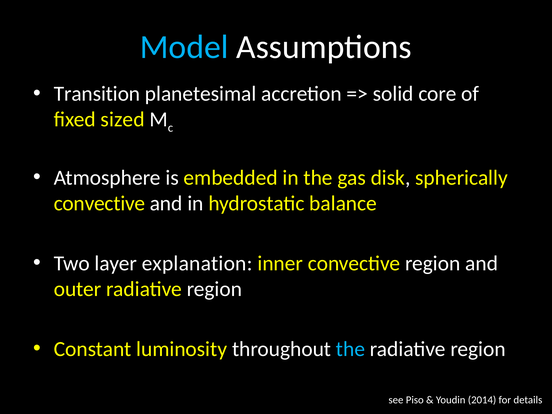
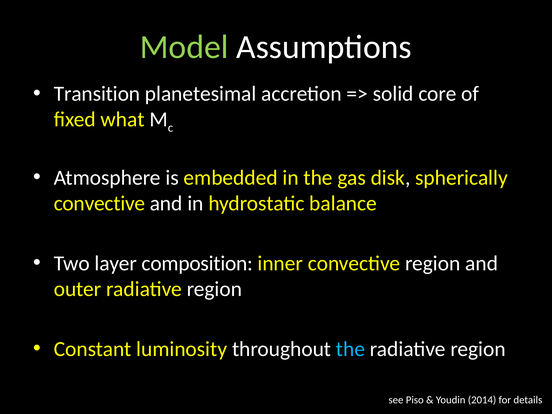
Model colour: light blue -> light green (184, 47)
sized: sized -> what (123, 120)
explanation: explanation -> composition (197, 263)
